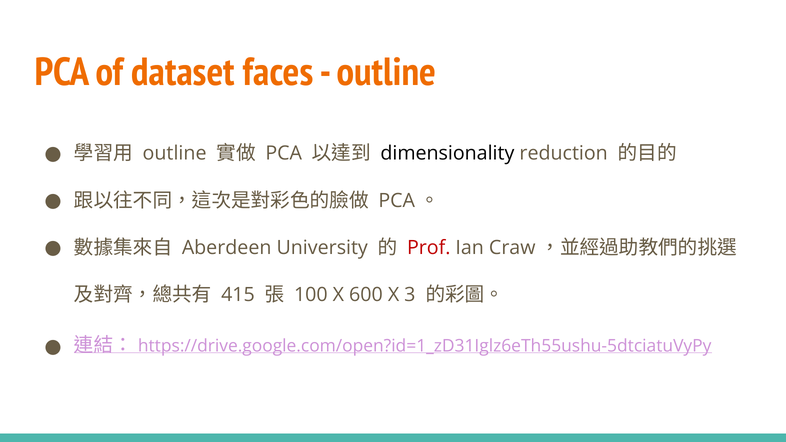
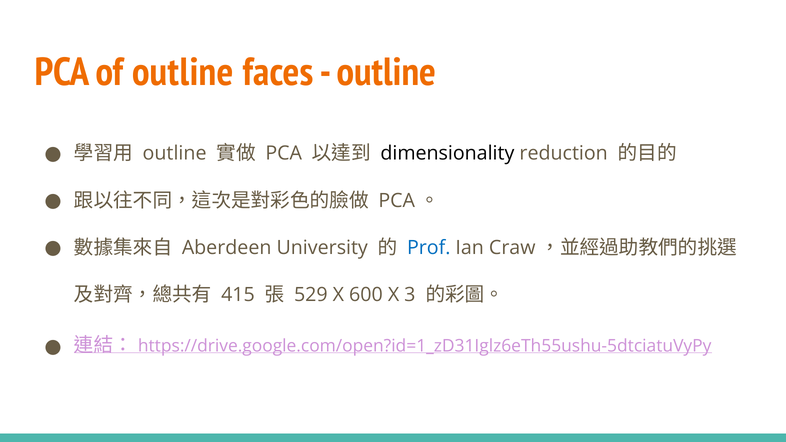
of dataset: dataset -> outline (183, 72)
Prof colour: red -> blue (429, 248)
100: 100 -> 529 (311, 295)
